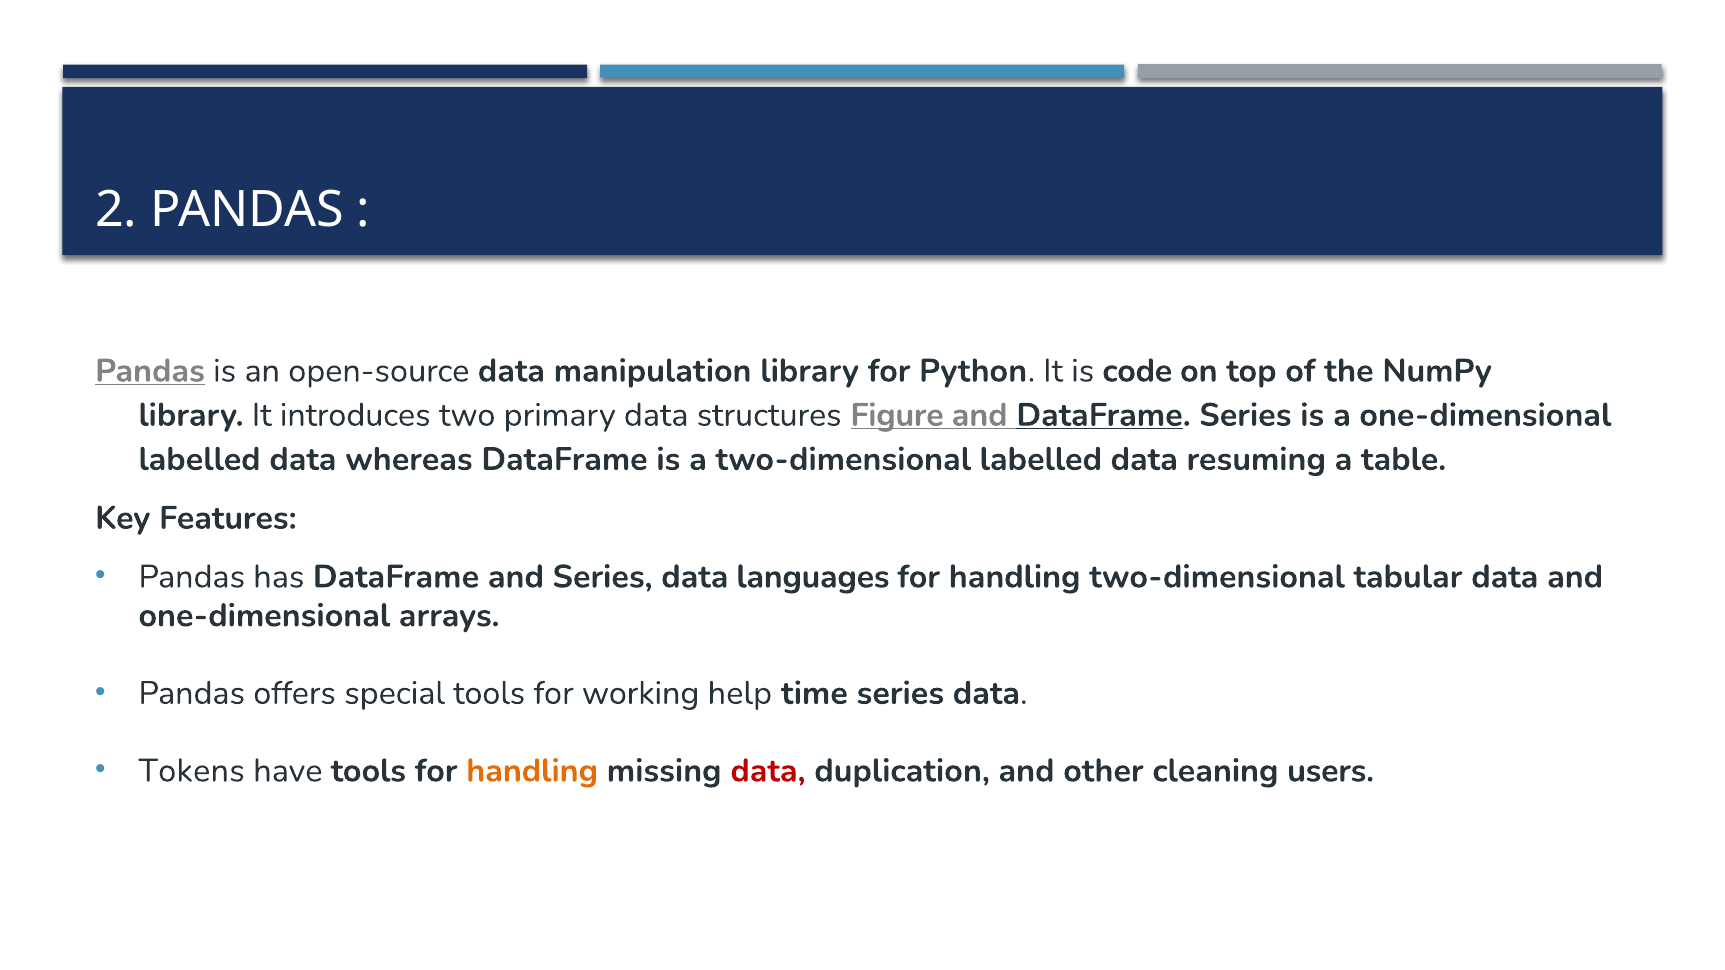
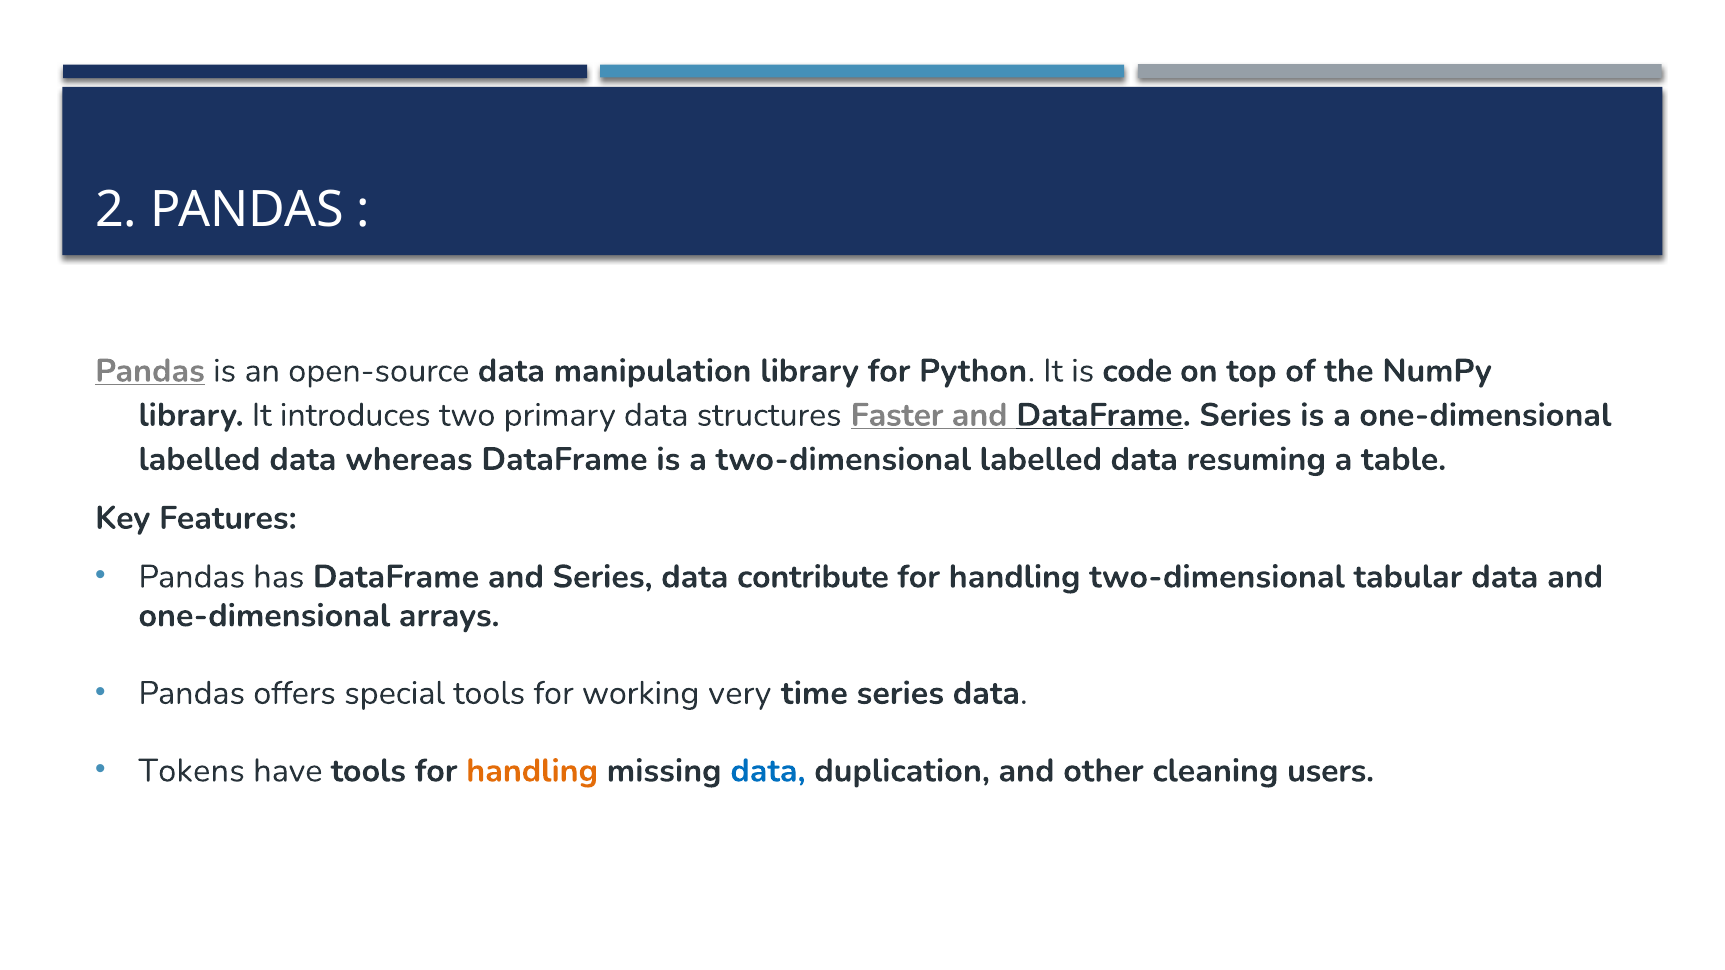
Figure: Figure -> Faster (897, 415)
languages: languages -> contribute (813, 577)
help: help -> very (740, 693)
data colour: red -> blue (768, 771)
